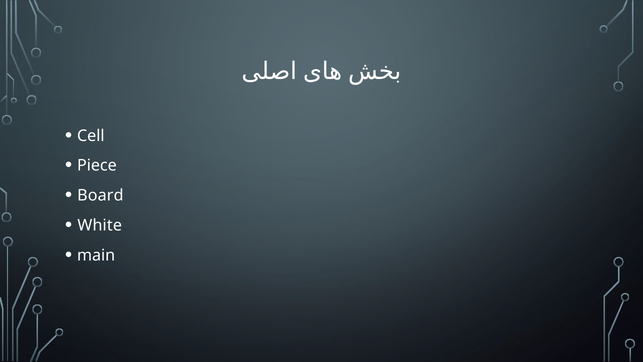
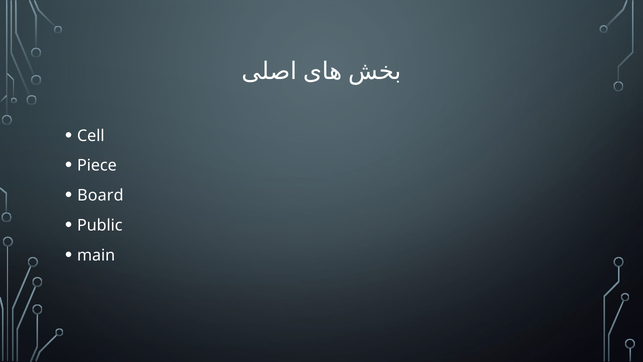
White: White -> Public (100, 225)
